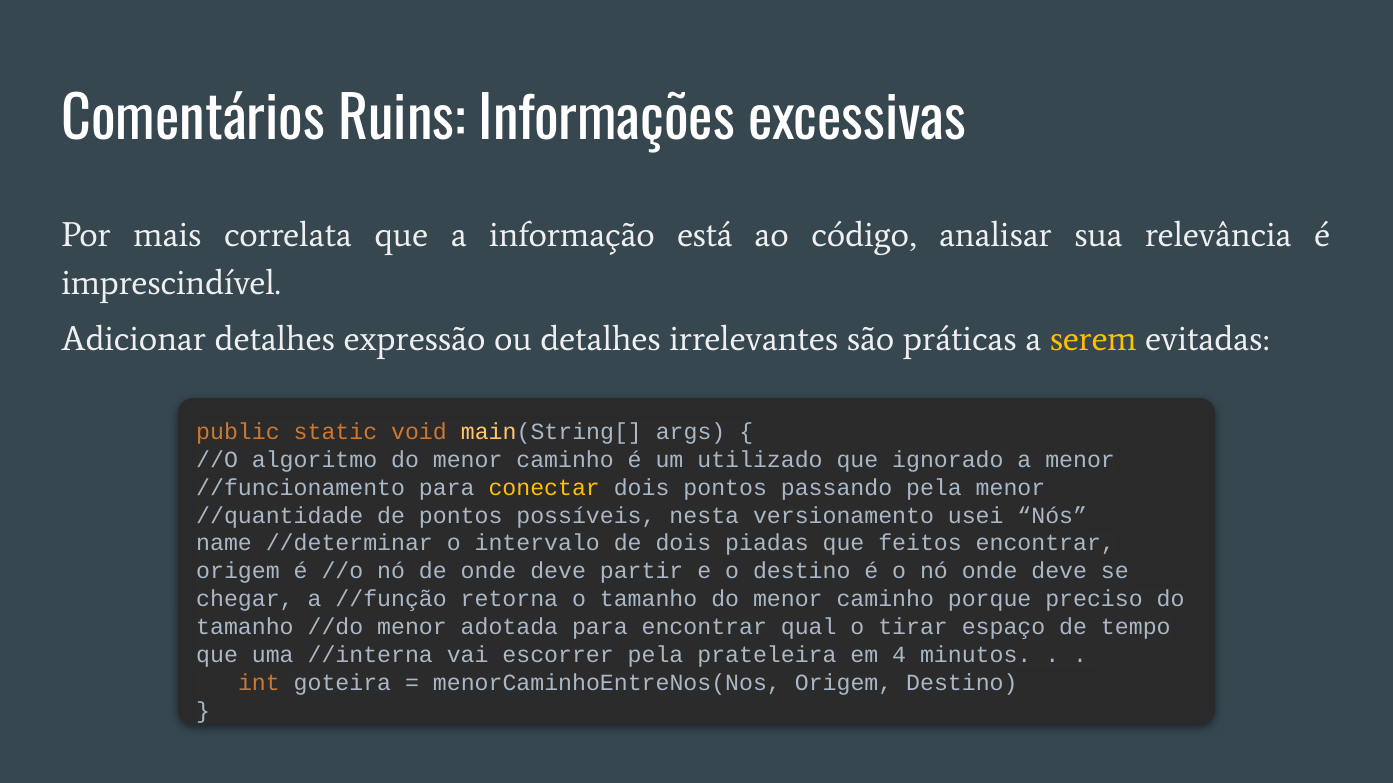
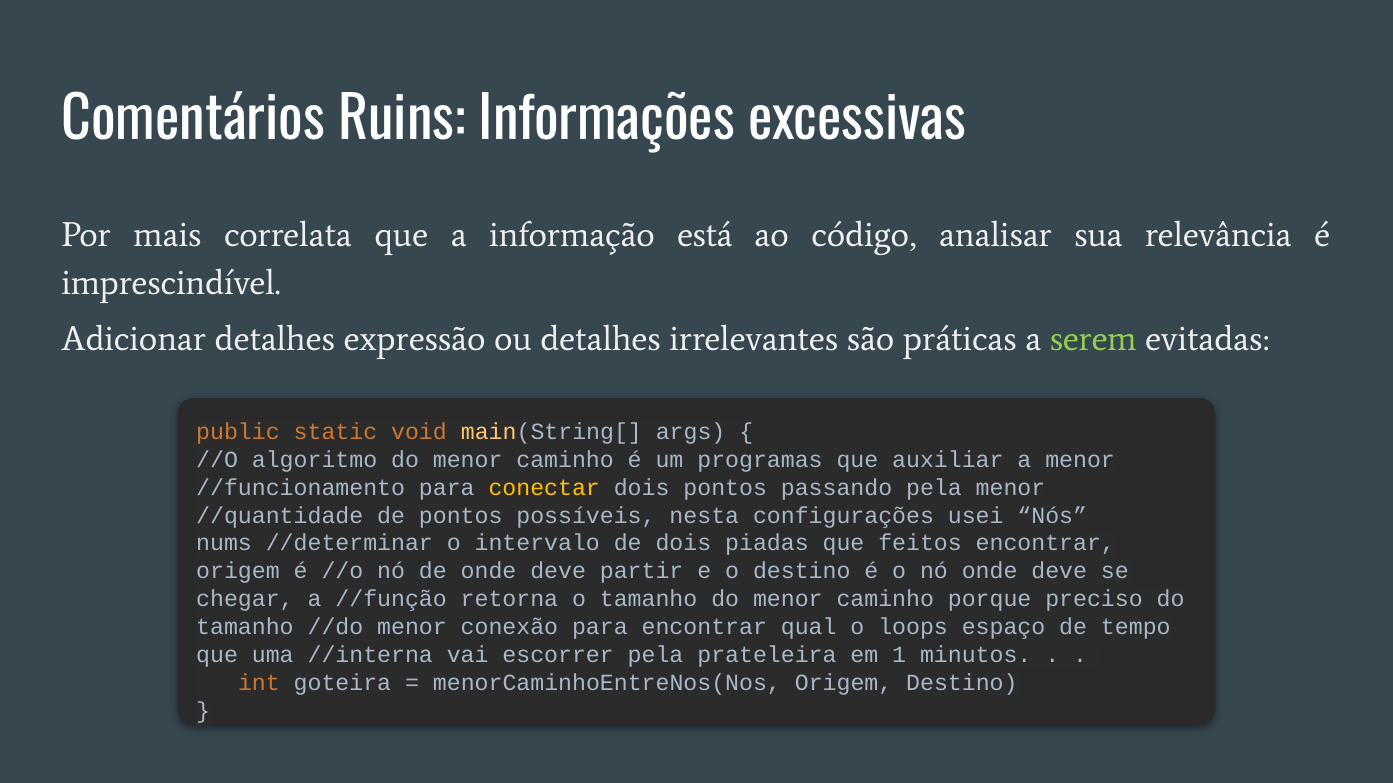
serem colour: yellow -> light green (1093, 339)
utilizado: utilizado -> programas (760, 460)
ignorado: ignorado -> auxiliar (948, 460)
versionamento: versionamento -> configurações (843, 516)
name: name -> nums (224, 544)
adotada: adotada -> conexão (509, 627)
tirar: tirar -> loops (913, 627)
4: 4 -> 1 (899, 655)
